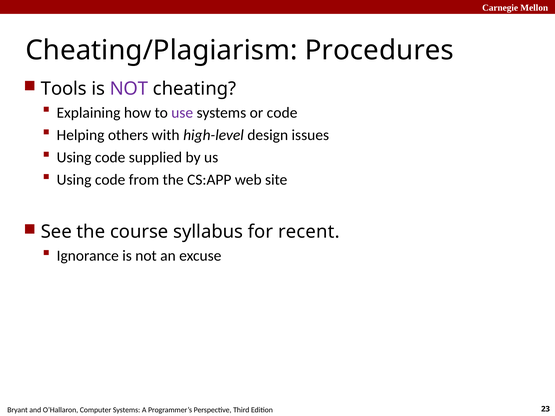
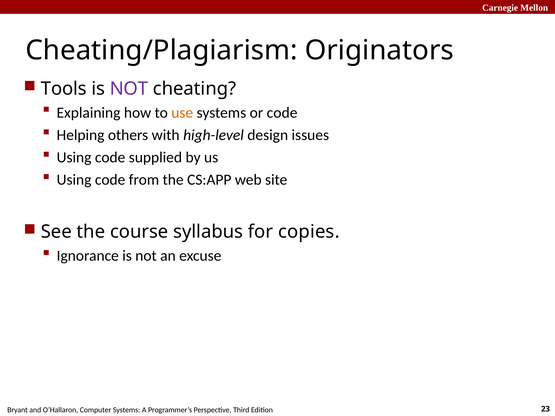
Procedures: Procedures -> Originators (379, 50)
use colour: purple -> orange (182, 113)
recent: recent -> copies (309, 232)
